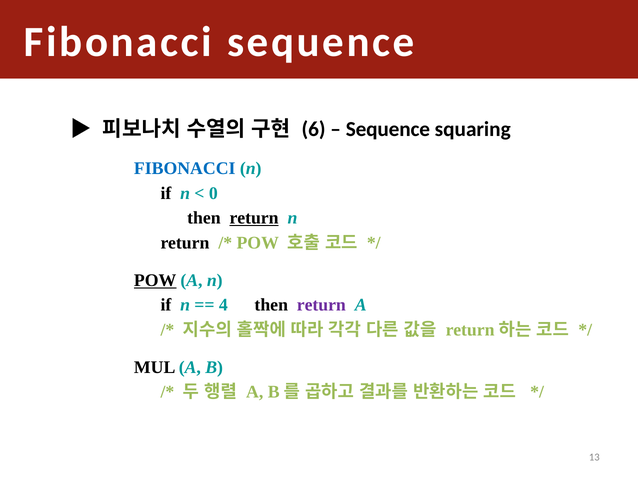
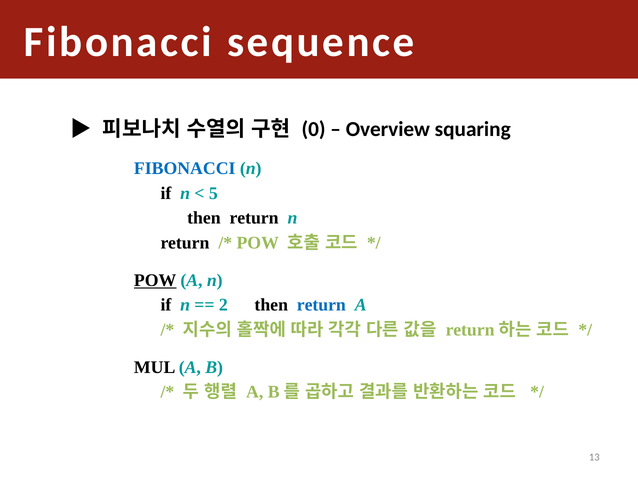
6: 6 -> 0 (314, 129)
Sequence: Sequence -> Overview (388, 129)
0: 0 -> 5 (213, 193)
return underline: present -> none (254, 218)
4: 4 -> 2 (223, 305)
return colour: purple -> blue (321, 305)
